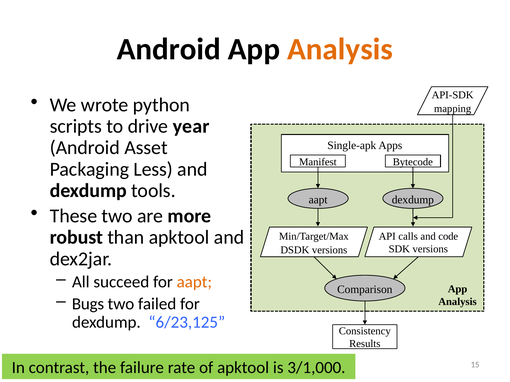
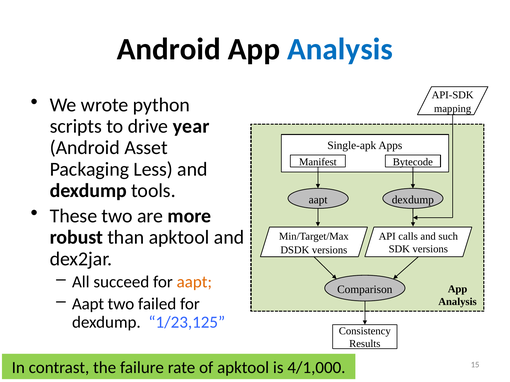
Analysis colour: orange -> blue (340, 49)
code: code -> such (448, 237)
Bugs: Bugs -> Aapt (88, 304)
6/23,125: 6/23,125 -> 1/23,125 (187, 323)
3/1,000: 3/1,000 -> 4/1,000 (316, 368)
